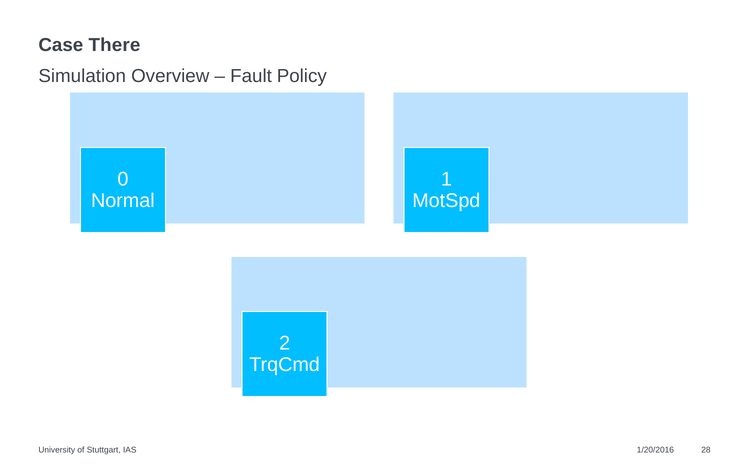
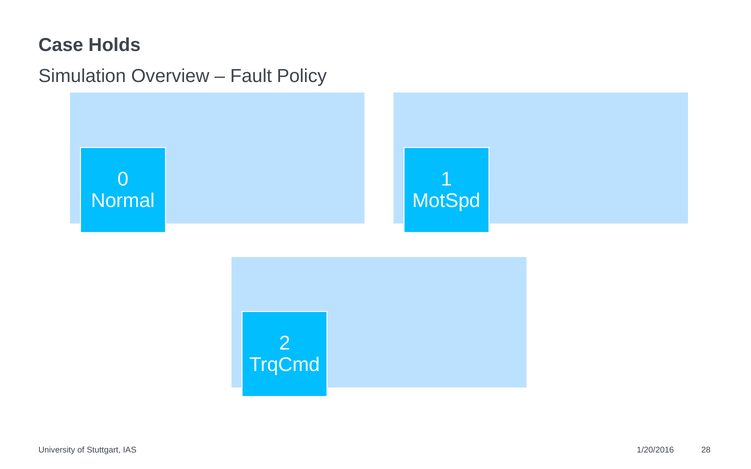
There: There -> Holds (115, 45)
